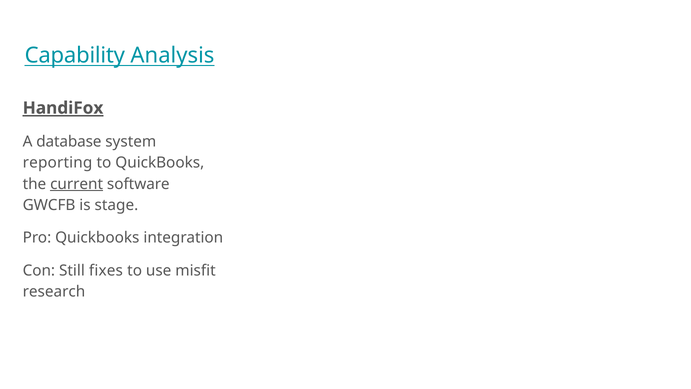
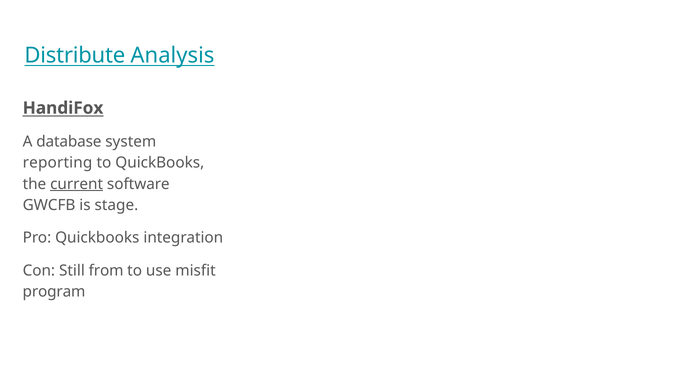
Capability: Capability -> Distribute (75, 55)
HandiFox underline: present -> none (63, 108)
fixes: fixes -> from (106, 270)
research: research -> program (54, 291)
